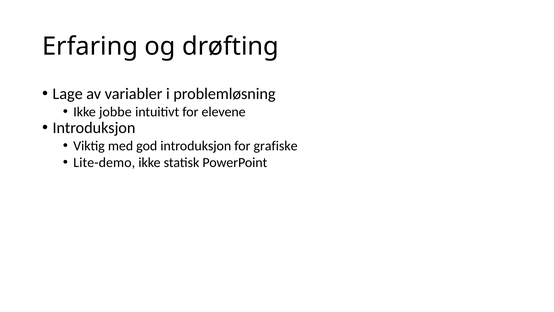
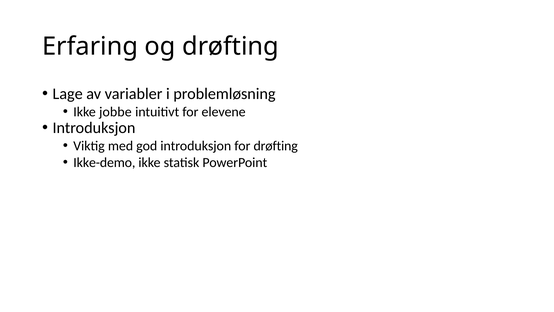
for grafiske: grafiske -> drøfting (276, 146)
Lite-demo: Lite-demo -> Ikke-demo (104, 162)
